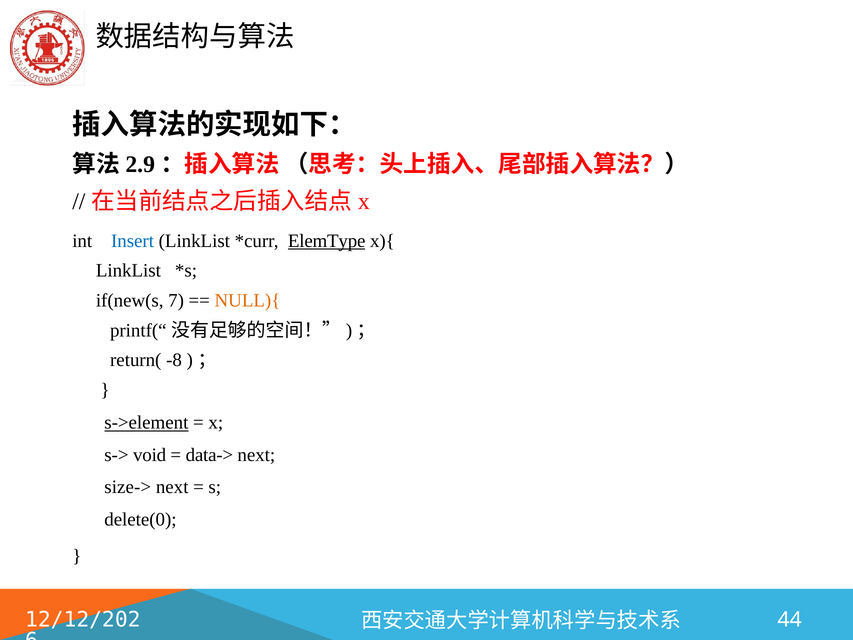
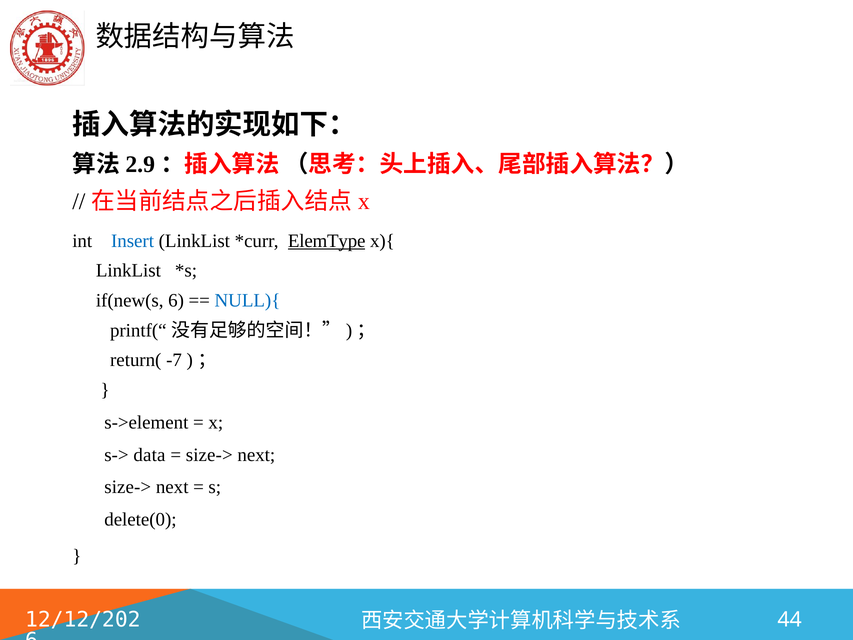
if(new(s 7: 7 -> 6 (176, 300)
NULL){ colour: orange -> blue (247, 300)
-8: -8 -> -7 (174, 360)
s->element underline: present -> none (146, 423)
void: void -> data (149, 455)
data->: data-> -> size-> (209, 455)
